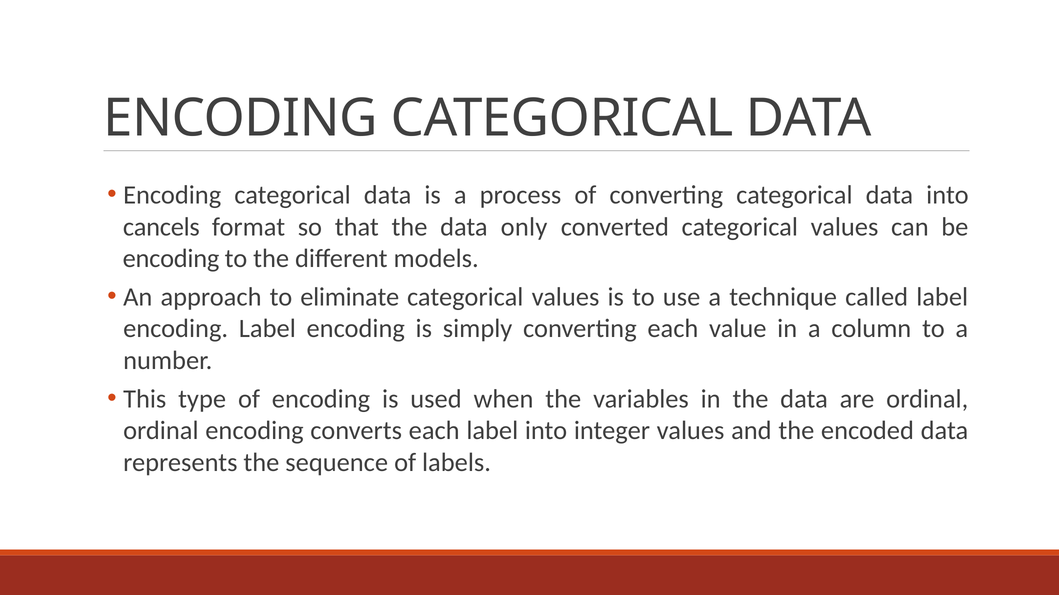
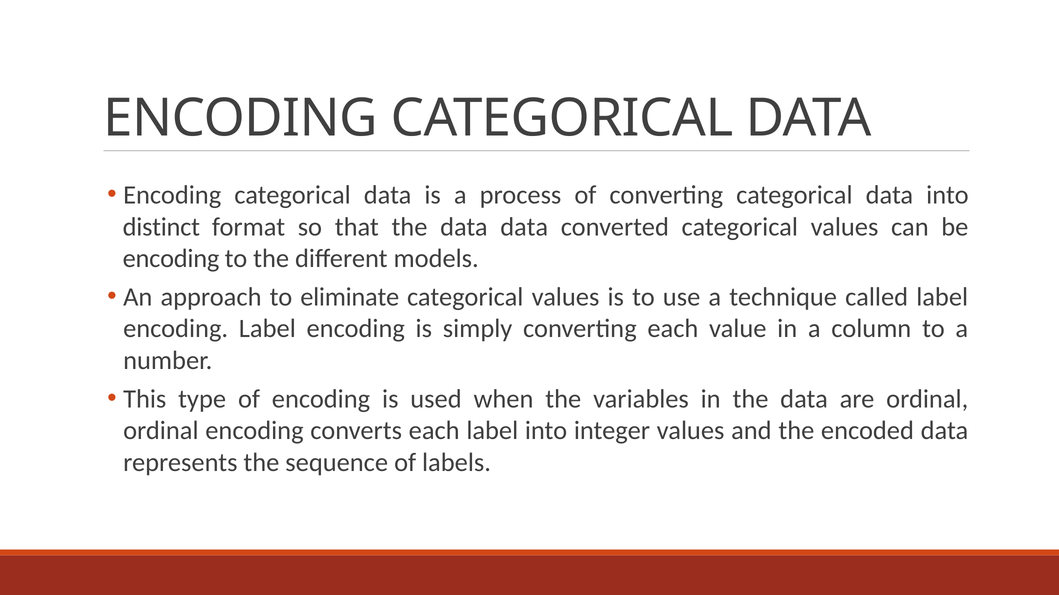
cancels: cancels -> distinct (161, 227)
data only: only -> data (524, 227)
